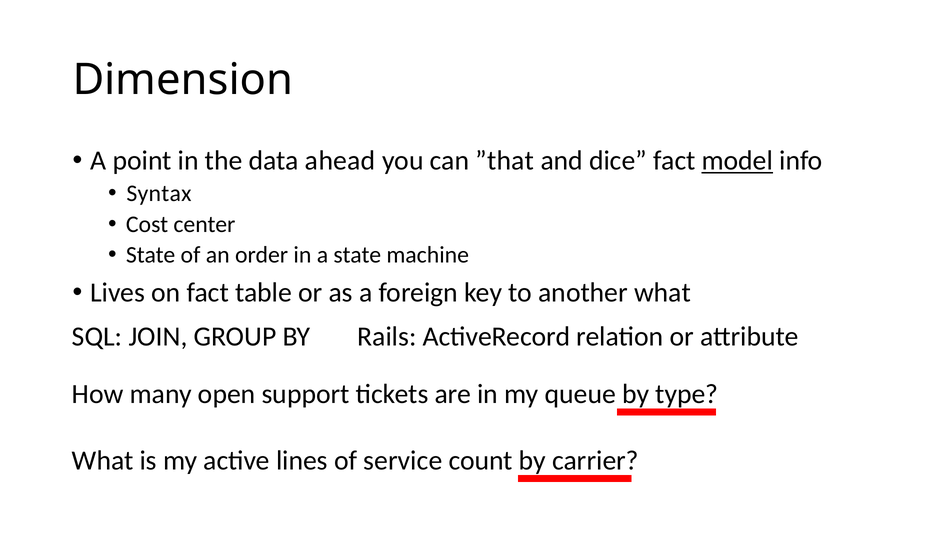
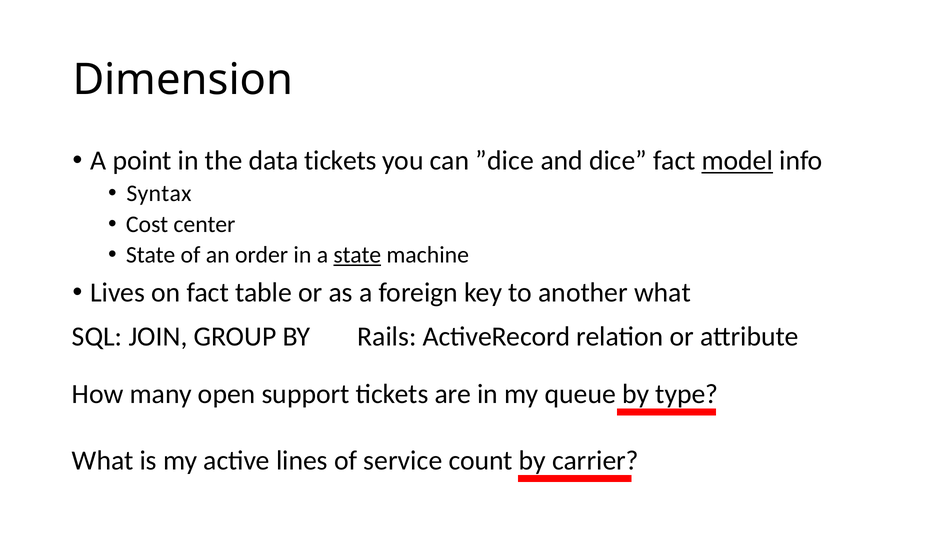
data ahead: ahead -> tickets (341, 161)
”that: ”that -> ”dice (505, 161)
state underline: none -> present (357, 255)
